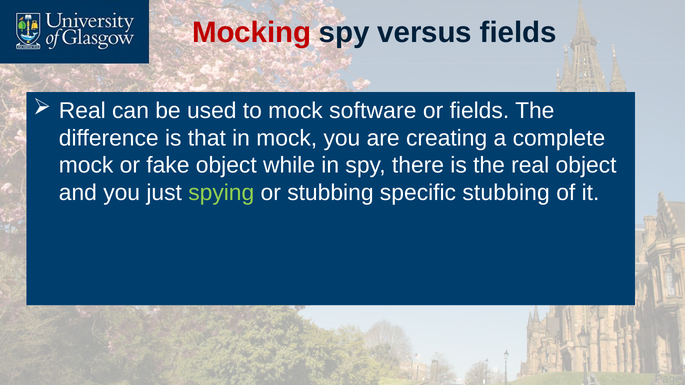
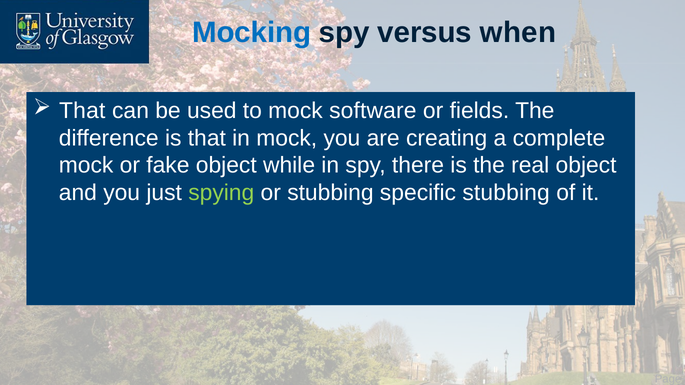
Mocking colour: red -> blue (252, 33)
versus fields: fields -> when (518, 33)
Real: Real -> That (82, 111)
